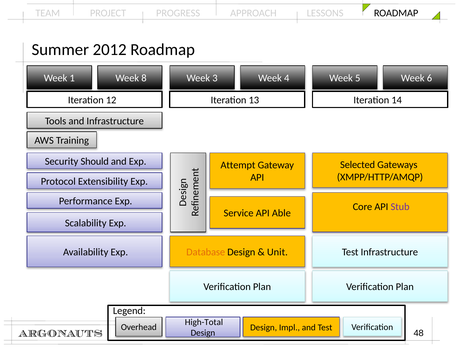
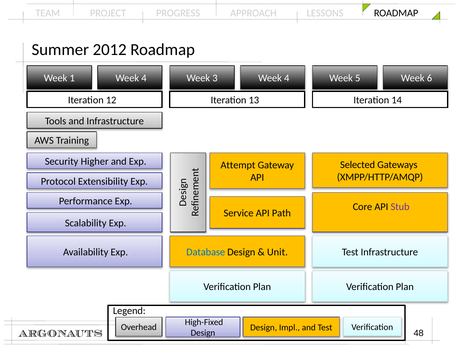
1 Week 8: 8 -> 4 (144, 78)
Should: Should -> Higher (95, 161)
Able: Able -> Path (281, 213)
Database colour: orange -> blue (206, 252)
High-Total: High-Total -> High-Fixed (204, 321)
